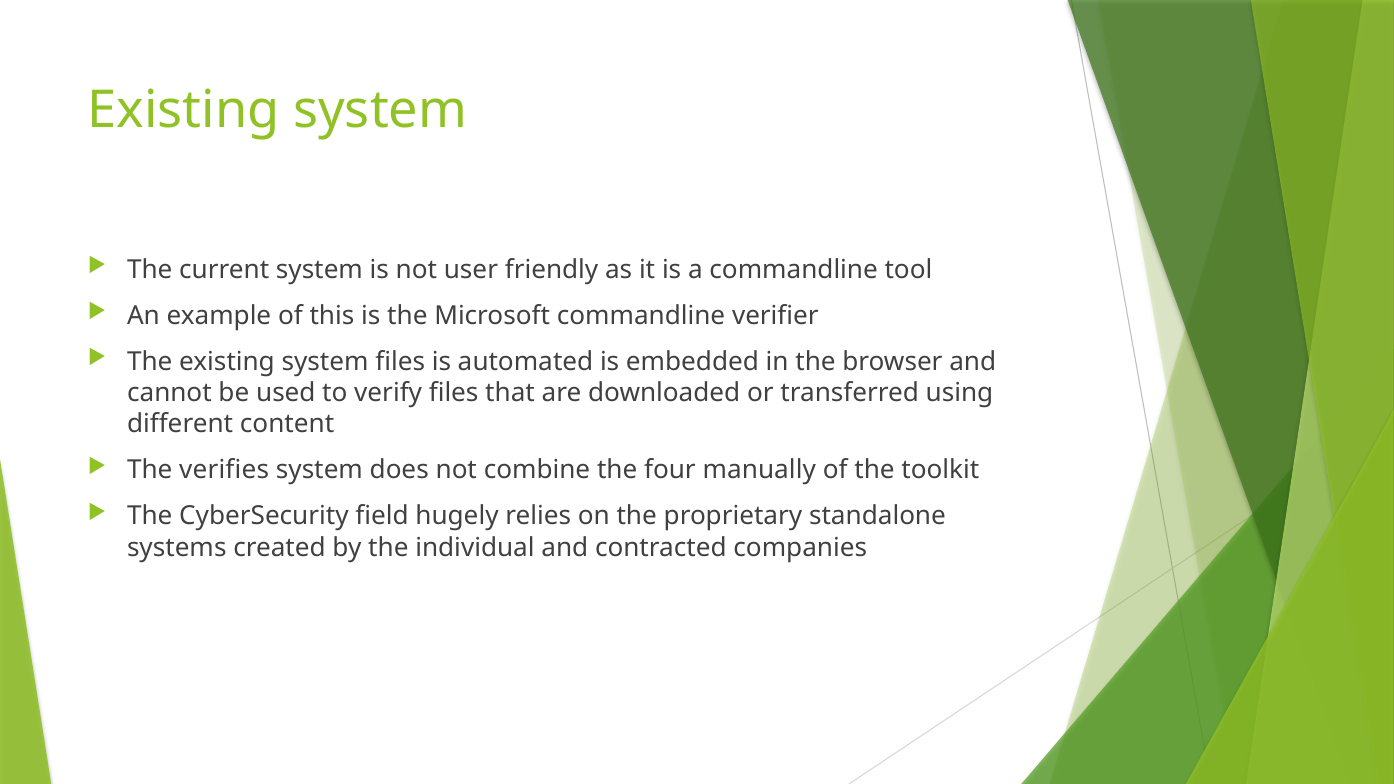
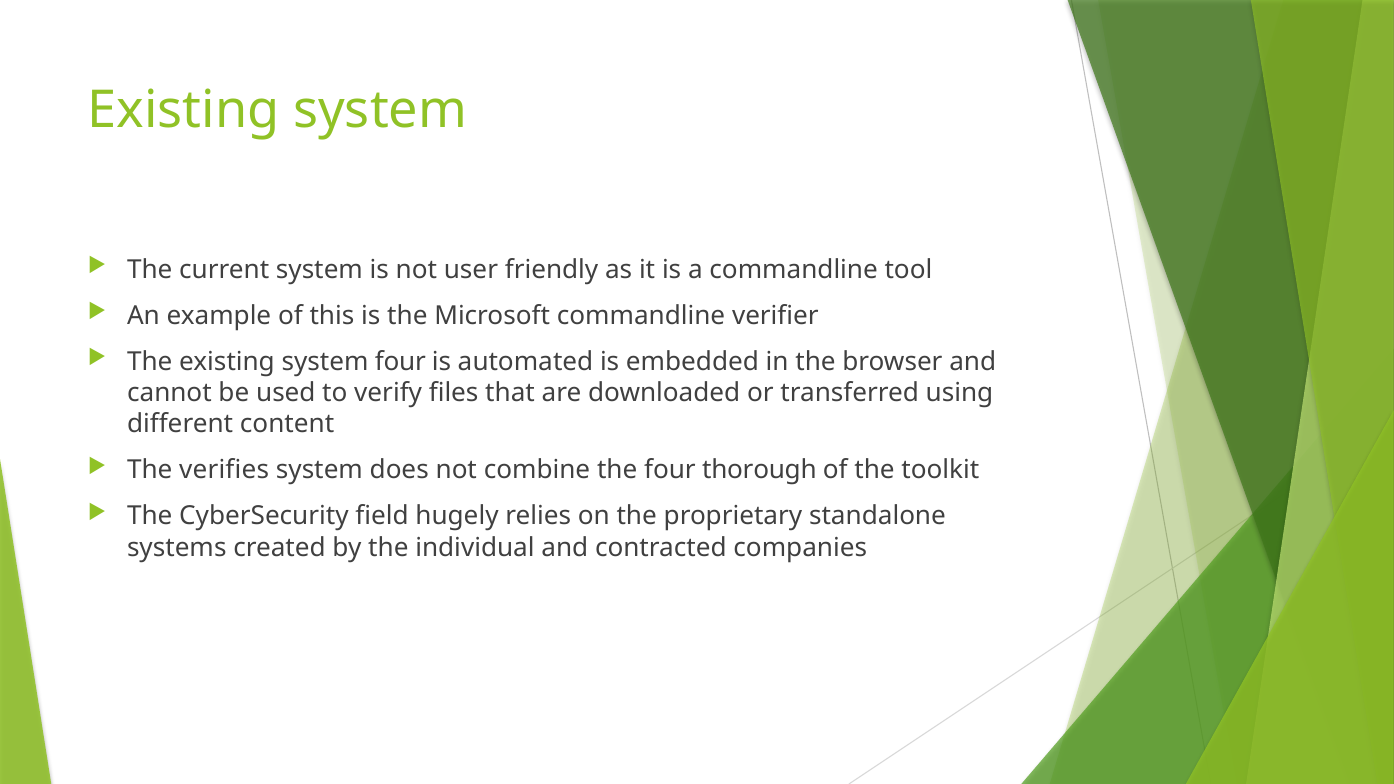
system files: files -> four (400, 362)
manually: manually -> thorough (759, 470)
